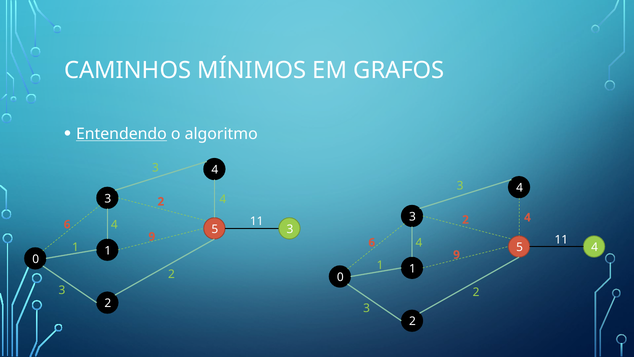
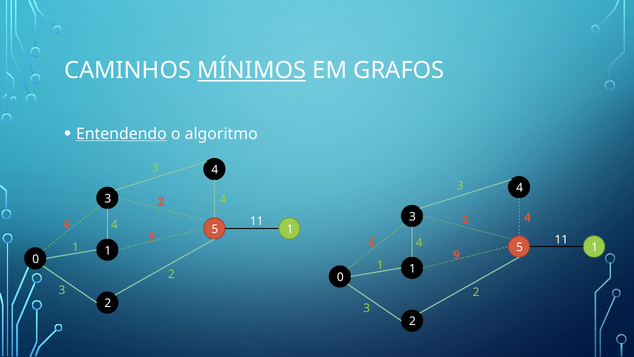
MÍNIMOS underline: none -> present (252, 70)
3: 3 -> 1 (290, 229)
4: 4 -> 1 (595, 247)
